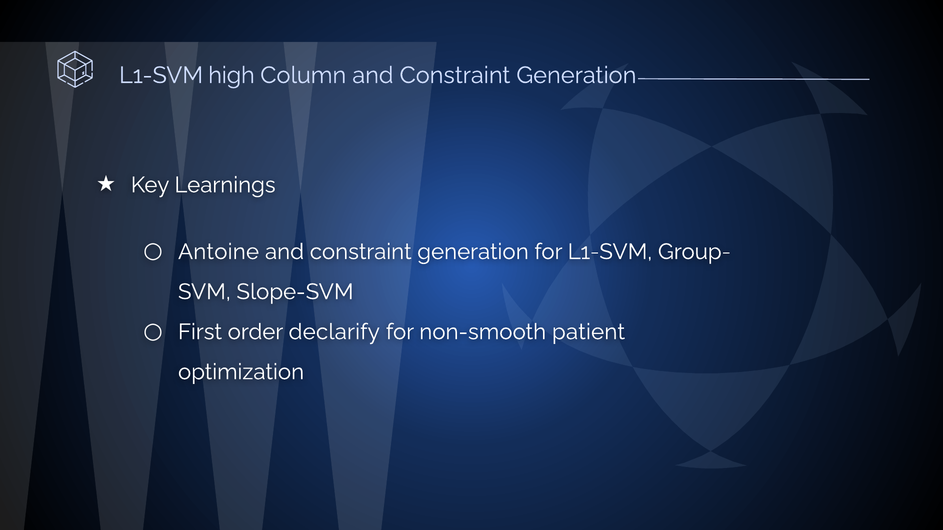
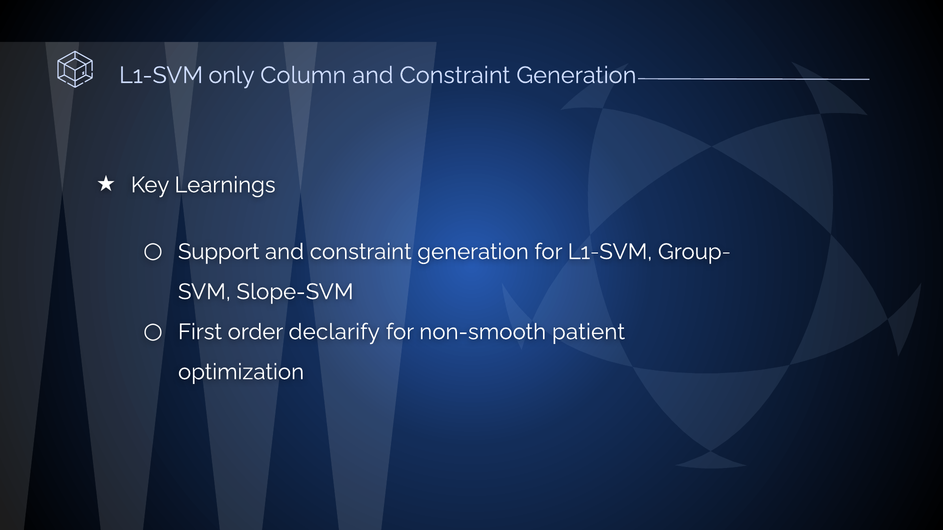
high: high -> only (231, 75)
Antoine: Antoine -> Support (219, 252)
